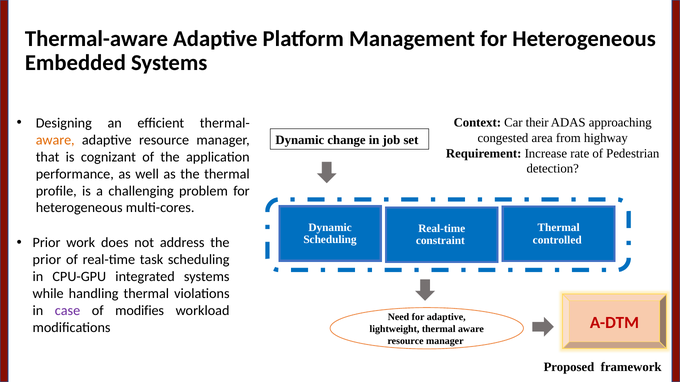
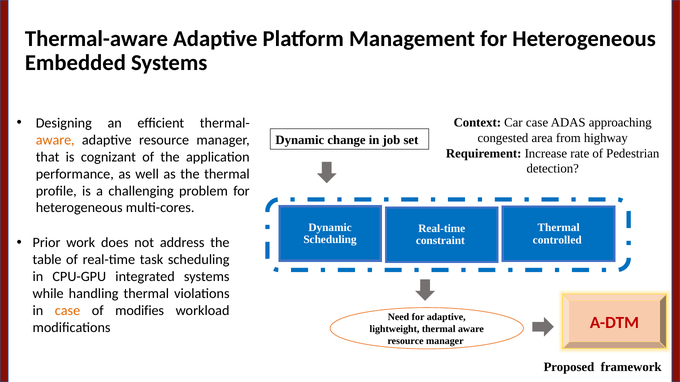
Car their: their -> case (537, 123)
prior: prior -> table (47, 260)
case colour: purple -> orange (68, 311)
